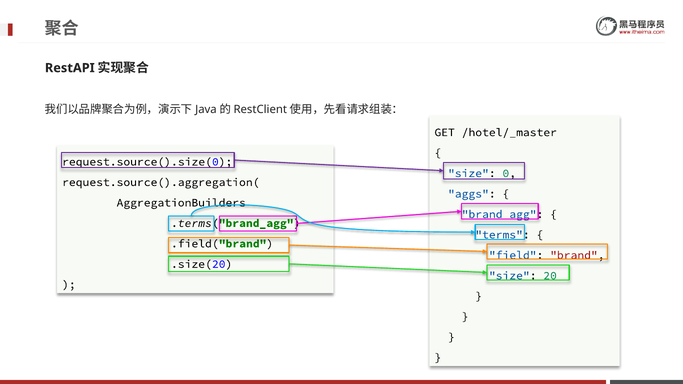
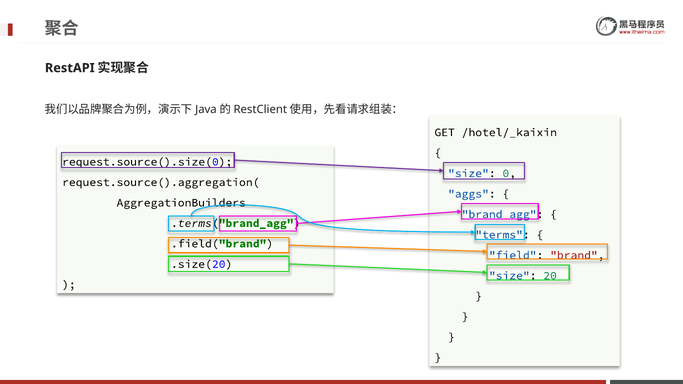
/hotel/_master: /hotel/_master -> /hotel/_kaixin (509, 132)
